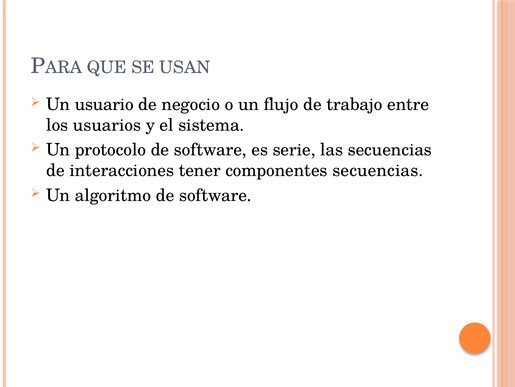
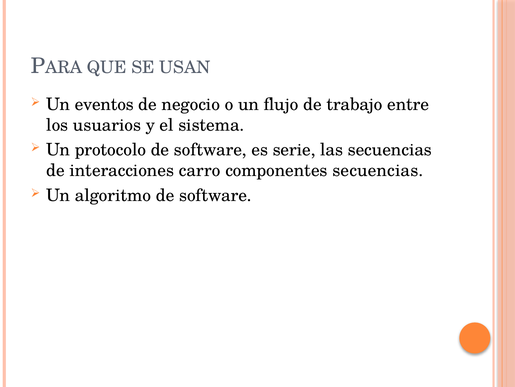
usuario: usuario -> eventos (104, 104)
tener: tener -> carro (200, 170)
